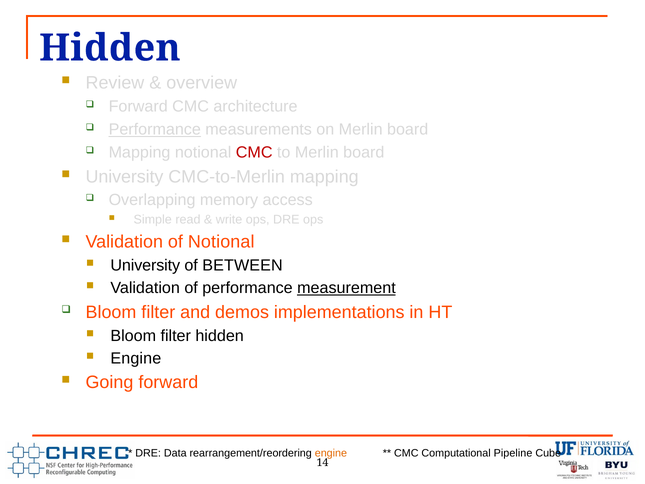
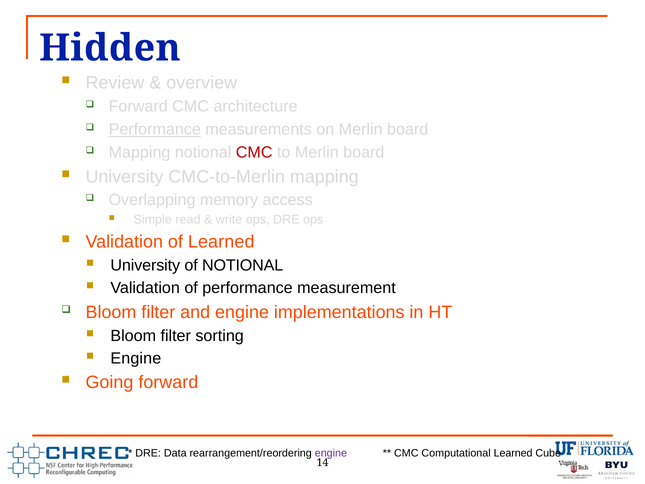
of Notional: Notional -> Learned (221, 242)
of BETWEEN: BETWEEN -> NOTIONAL (243, 265)
measurement underline: present -> none (346, 288)
and demos: demos -> engine (242, 312)
filter hidden: hidden -> sorting (220, 336)
engine colour: orange -> purple (331, 453)
Computational Pipeline: Pipeline -> Learned (513, 453)
